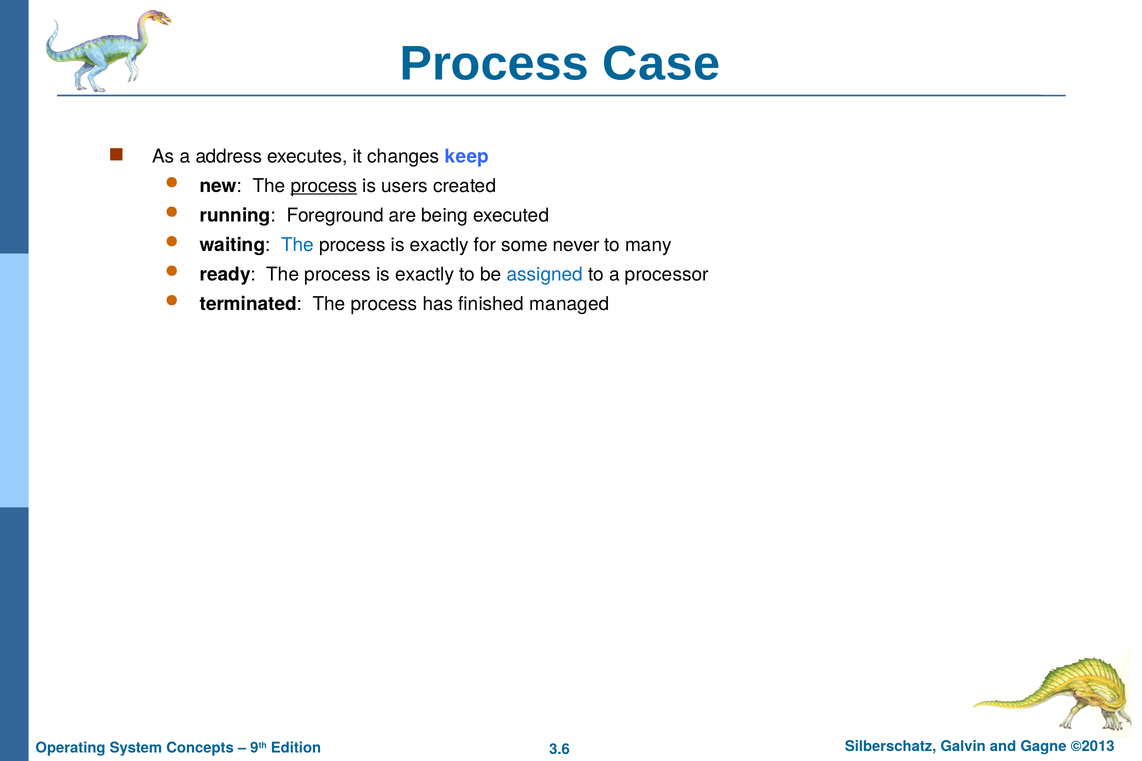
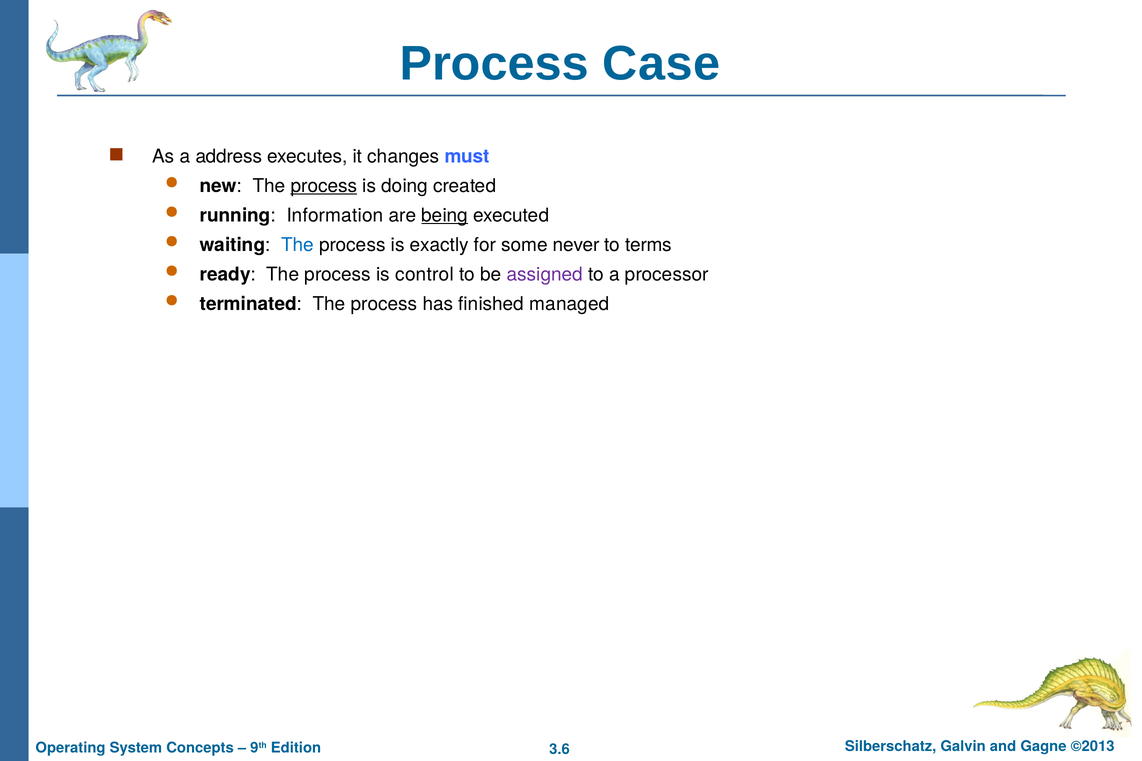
keep: keep -> must (467, 157)
users: users -> doing (405, 186)
Foreground: Foreground -> Information (335, 216)
being underline: none -> present (445, 216)
many: many -> terms (648, 245)
exactly: exactly -> control (425, 275)
assigned colour: blue -> purple (545, 275)
